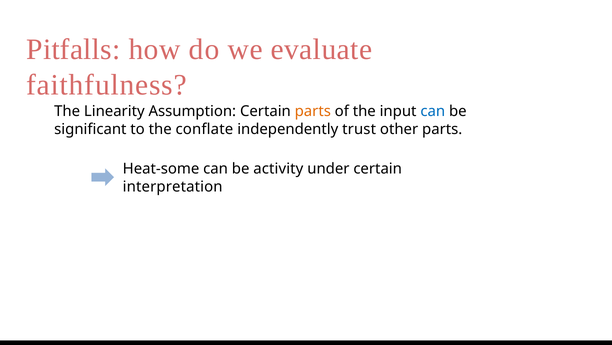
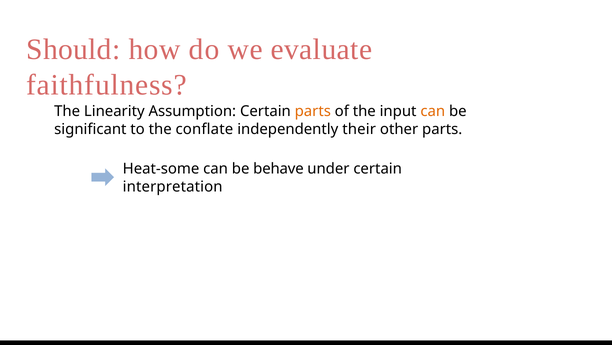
Pitfalls: Pitfalls -> Should (73, 49)
can colour: blue -> orange (433, 111)
trust: trust -> their (359, 129)
activity: activity -> behave (278, 168)
